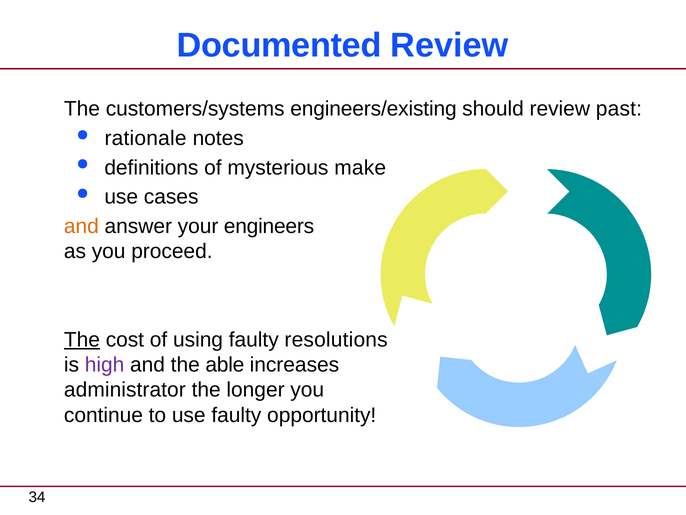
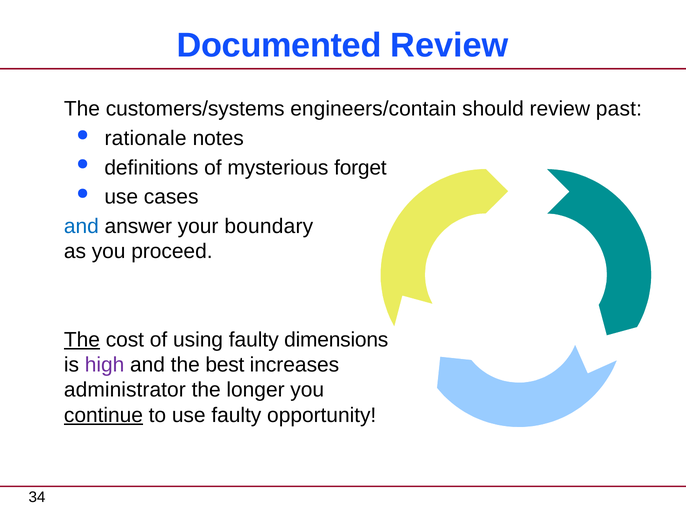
engineers/existing: engineers/existing -> engineers/contain (373, 109)
make: make -> forget (360, 168)
and colour: orange -> blue (81, 226)
engineers: engineers -> boundary (269, 226)
resolutions: resolutions -> dimensions (336, 339)
able: able -> best (225, 364)
continue underline: none -> present (103, 415)
